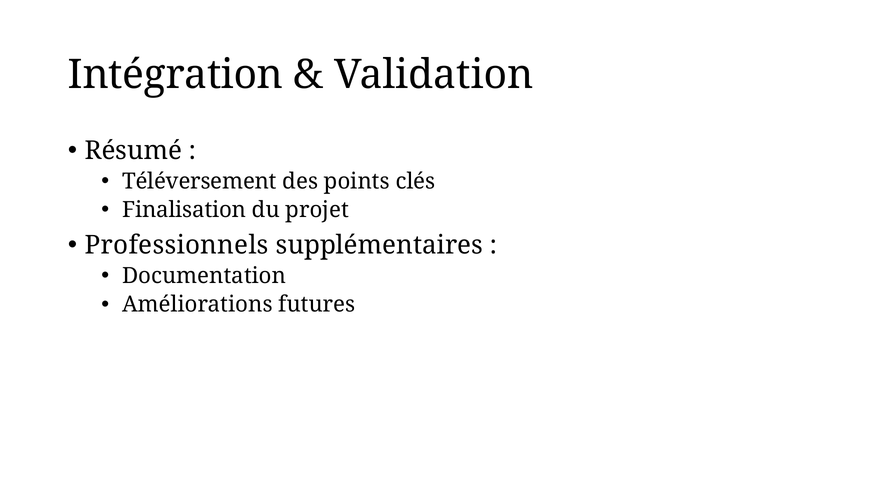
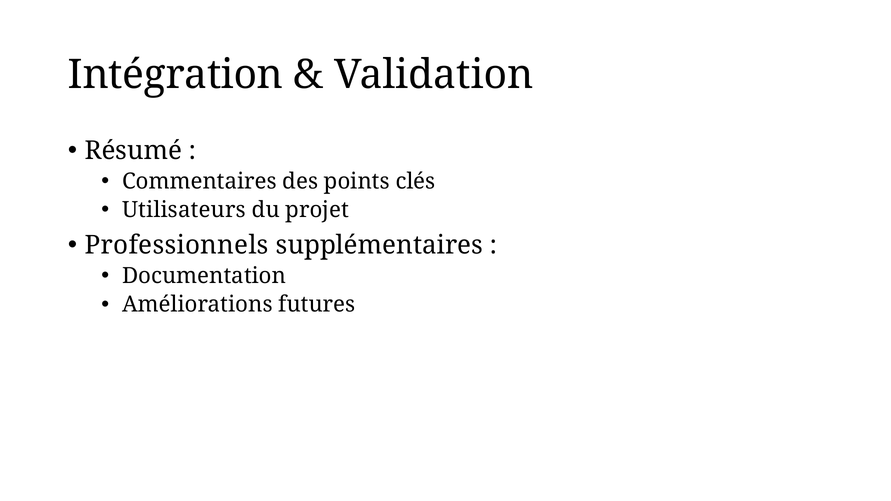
Téléversement: Téléversement -> Commentaires (199, 181)
Finalisation: Finalisation -> Utilisateurs (184, 210)
